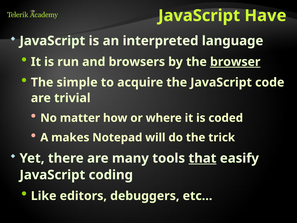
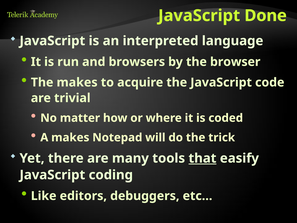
Have: Have -> Done (266, 16)
browser underline: present -> none (235, 62)
The simple: simple -> makes (77, 82)
